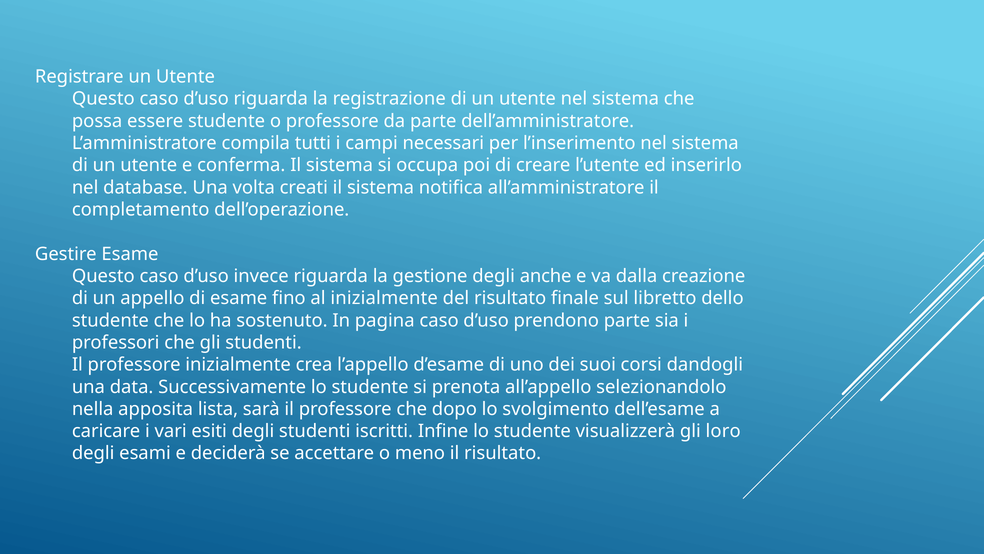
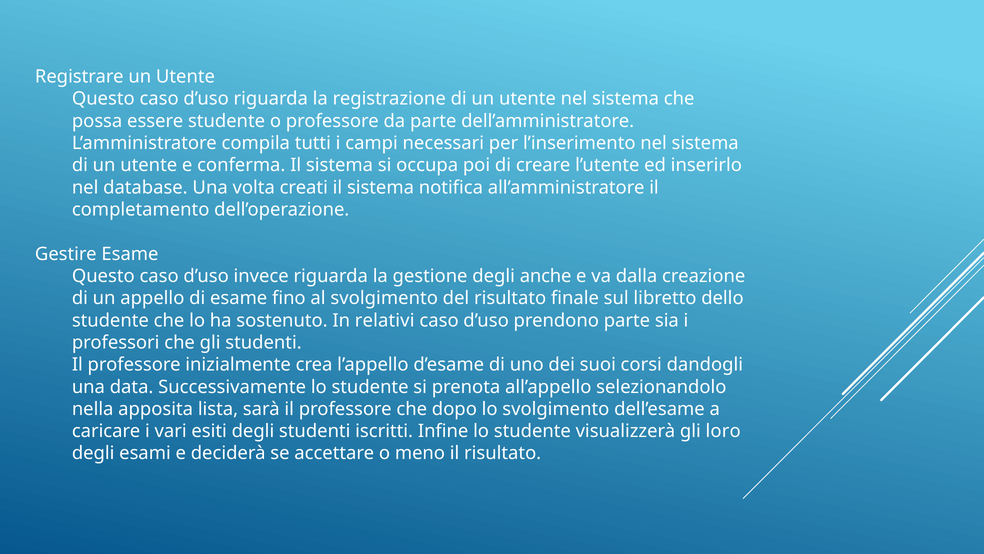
al inizialmente: inizialmente -> svolgimento (384, 298)
pagina: pagina -> relativi (385, 320)
